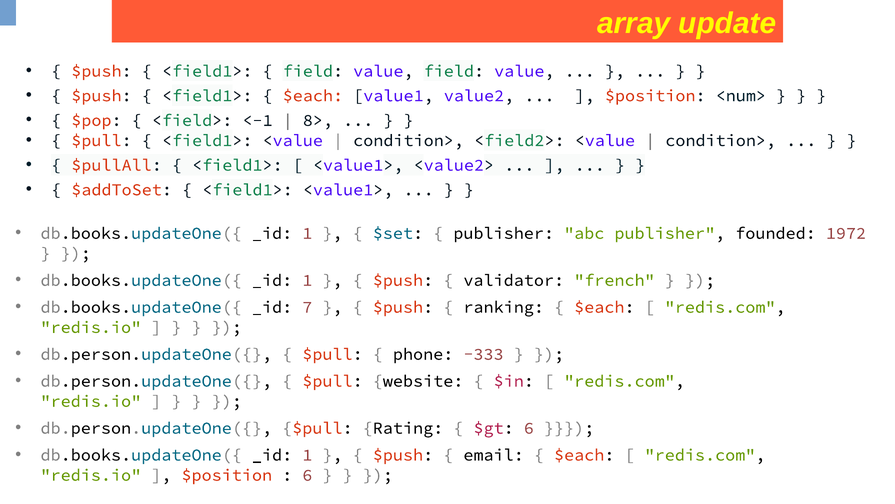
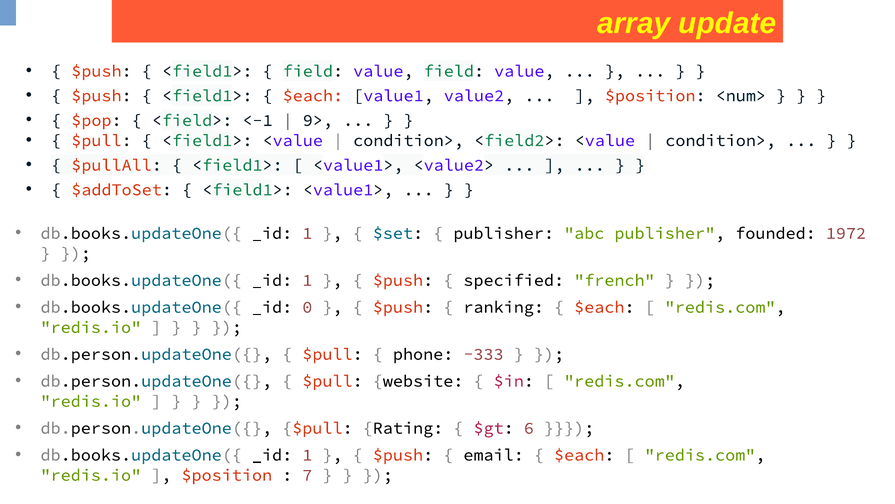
8>: 8> -> 9> (318, 120)
validator: validator -> specified (514, 280)
7: 7 -> 0 (307, 307)
6: 6 -> 7 (307, 475)
